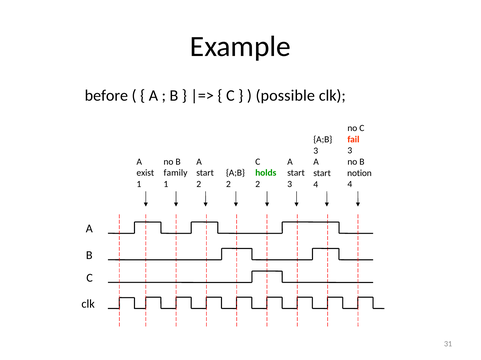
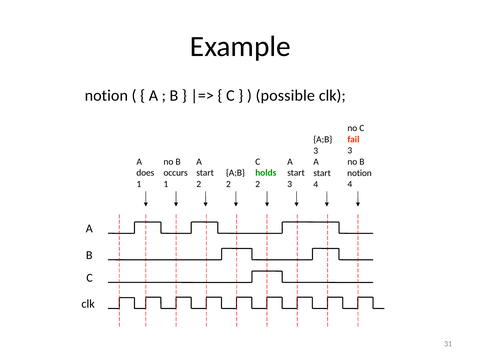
before: before -> notion (106, 96)
exist: exist -> does (145, 173)
family: family -> occurs (176, 173)
